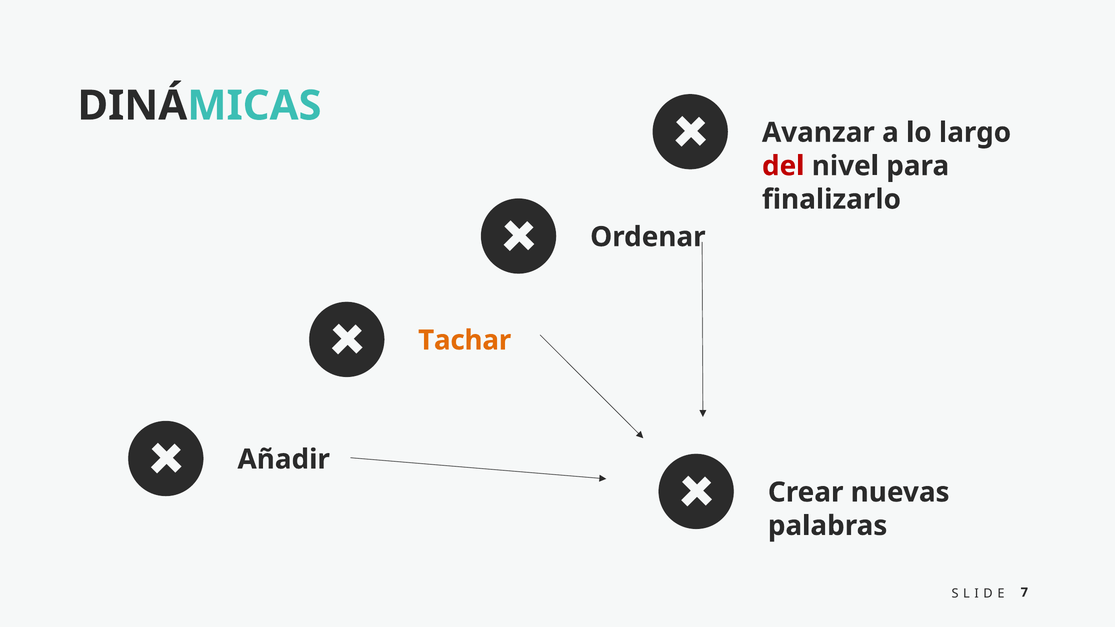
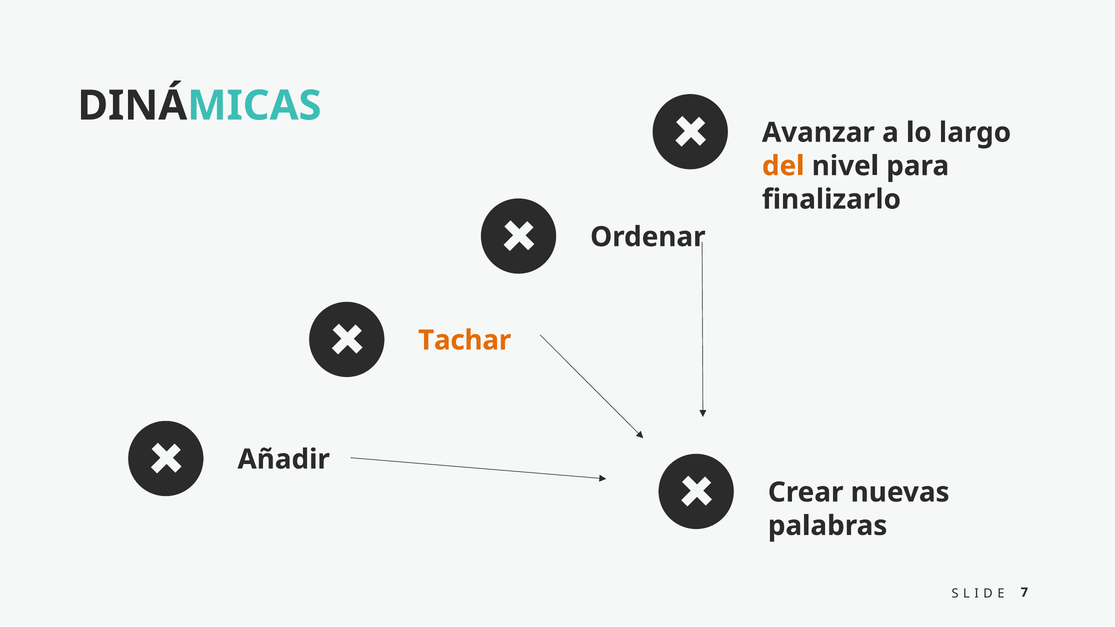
del colour: red -> orange (783, 166)
